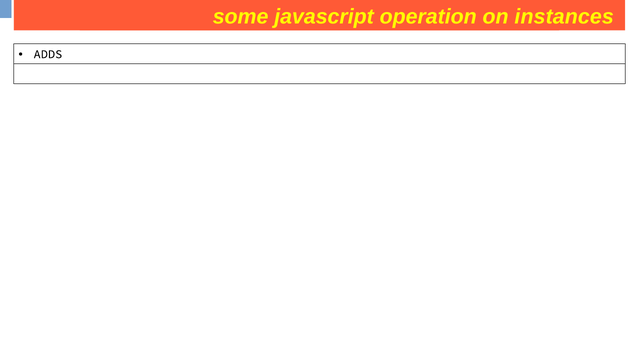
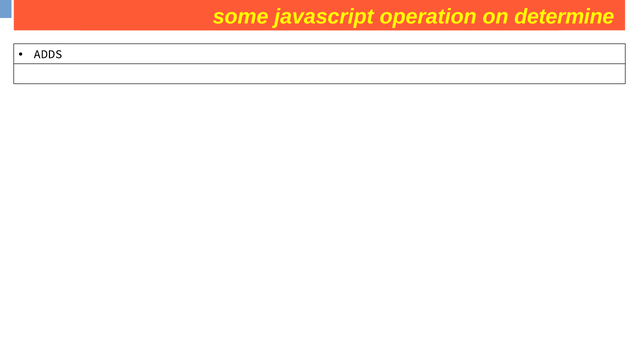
instances: instances -> determine (564, 17)
